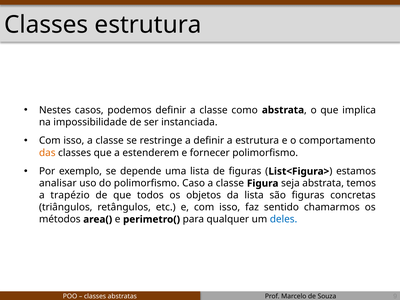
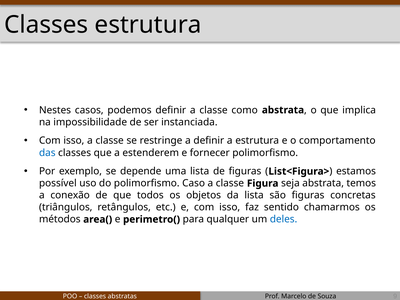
das colour: orange -> blue (47, 153)
analisar: analisar -> possível (58, 183)
trapézio: trapézio -> conexão (70, 195)
